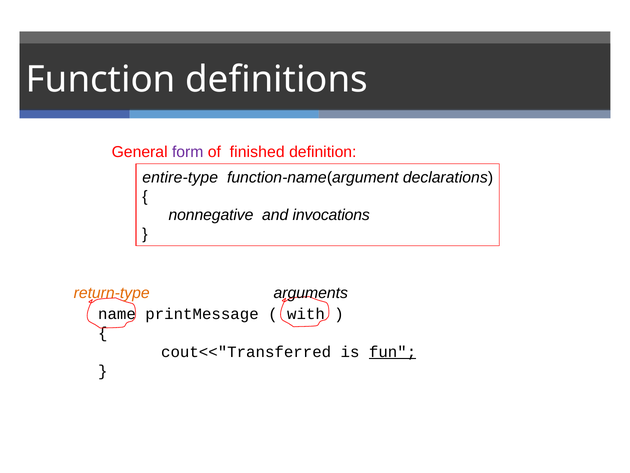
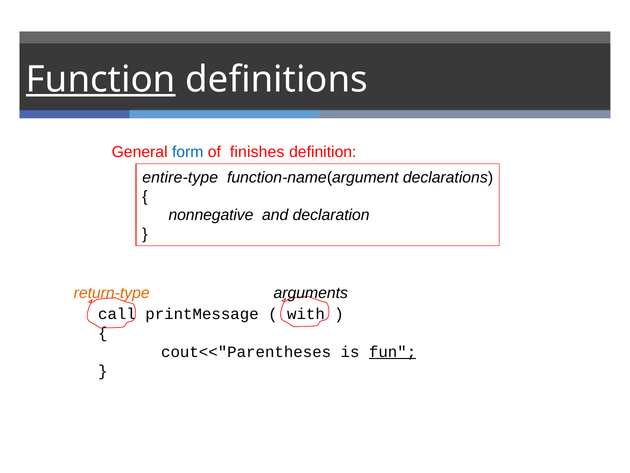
Function underline: none -> present (101, 79)
form colour: purple -> blue (188, 152)
finished: finished -> finishes (257, 152)
invocations: invocations -> declaration (331, 215)
name: name -> call (117, 314)
cout<<"Transferred: cout<<"Transferred -> cout<<"Parentheses (246, 352)
